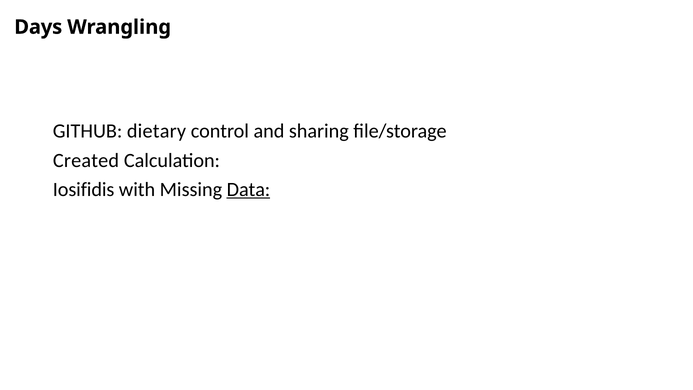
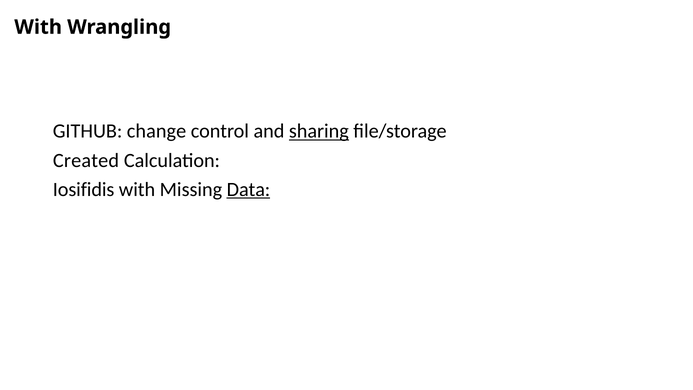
Days: Days -> With (38, 27)
dietary: dietary -> change (157, 131)
sharing underline: none -> present (319, 131)
